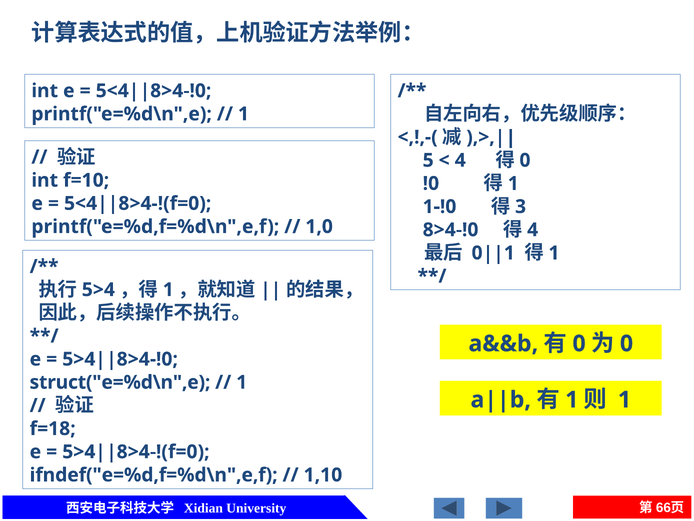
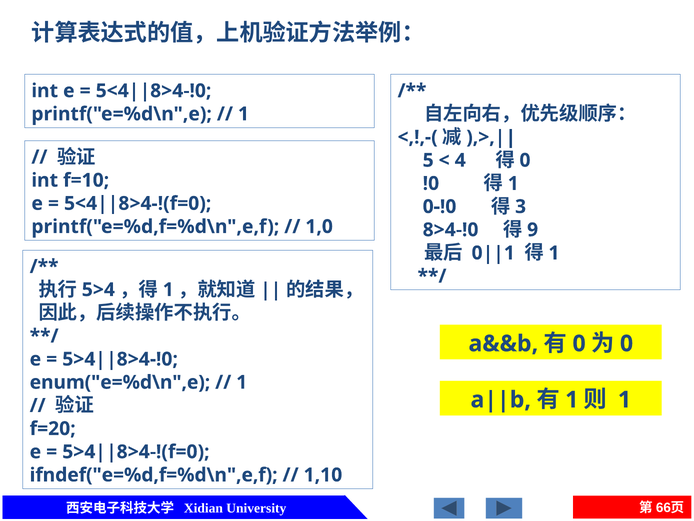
1-!0: 1-!0 -> 0-!0 (440, 206)
4: 4 -> 9 (533, 230)
struct("e=%d\n",e: struct("e=%d\n",e -> enum("e=%d\n",e (120, 382)
f=18: f=18 -> f=20 (53, 428)
